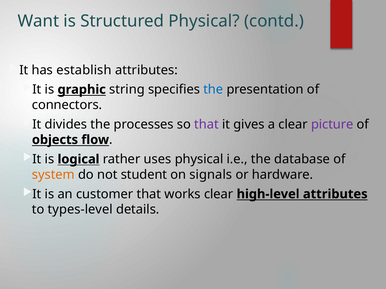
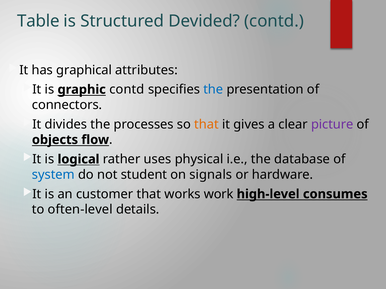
Want: Want -> Table (38, 21)
Structured Physical: Physical -> Devided (204, 21)
establish: establish -> graphical (84, 70)
graphic string: string -> contd (127, 90)
that colour: purple -> orange (206, 125)
system colour: orange -> blue (53, 175)
works clear: clear -> work (219, 194)
high-level attributes: attributes -> consumes (335, 194)
types-level: types-level -> often-level (80, 210)
